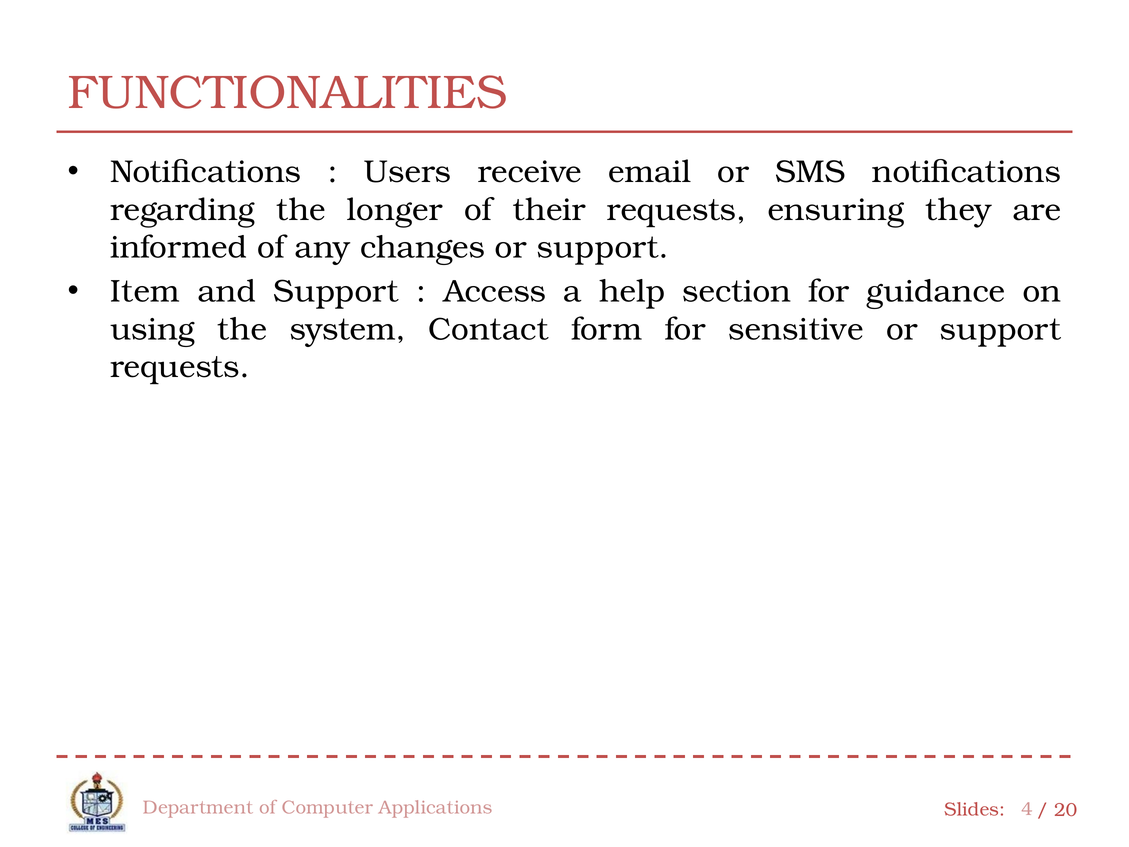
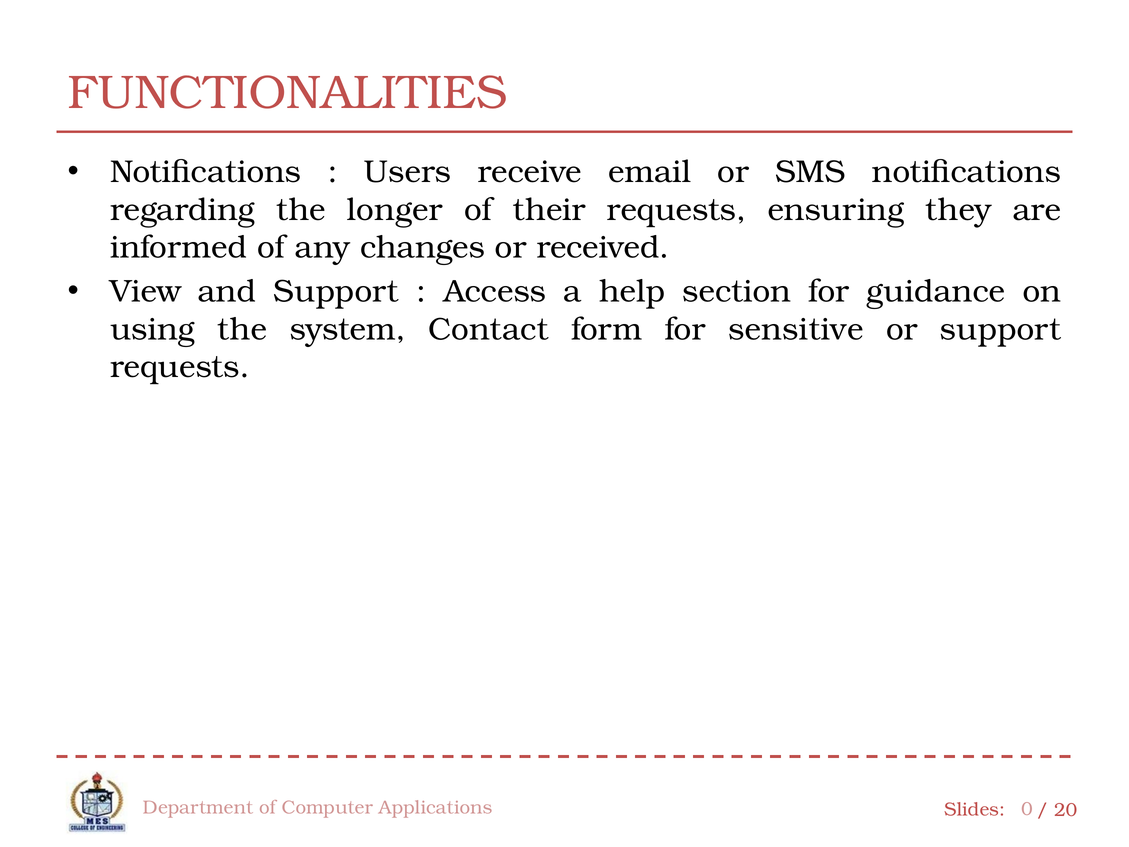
changes or support: support -> received (603, 247)
Item: Item -> View (145, 291)
4: 4 -> 0 (1027, 809)
